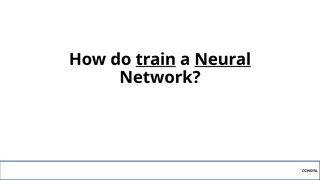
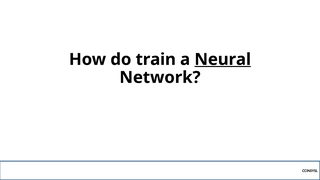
train underline: present -> none (156, 59)
